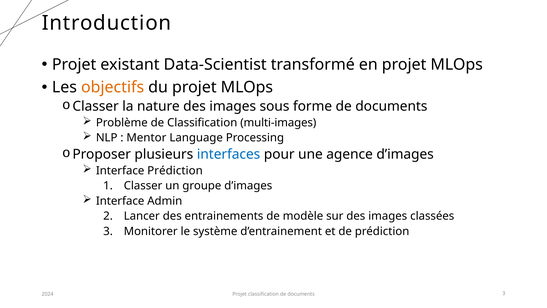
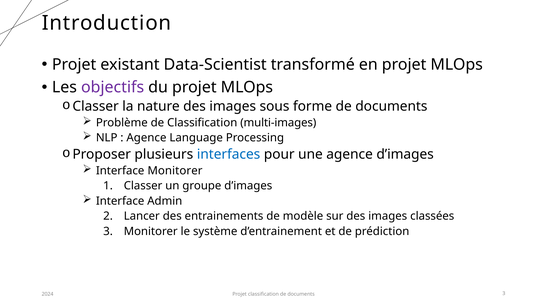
objectifs colour: orange -> purple (113, 87)
Mentor: Mentor -> Agence (146, 138)
Interface Prédiction: Prédiction -> Monitorer (175, 170)
